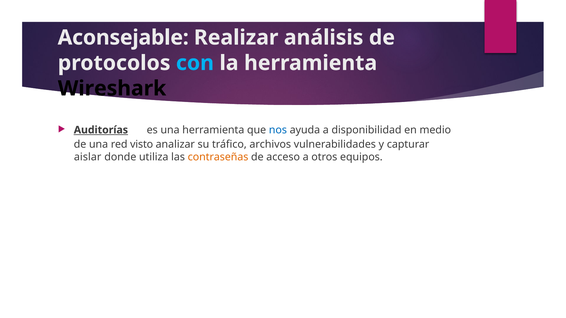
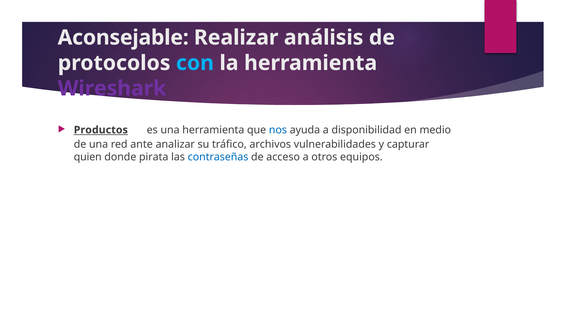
Wireshark colour: black -> purple (112, 89)
Auditorías: Auditorías -> Productos (101, 130)
visto: visto -> ante (142, 145)
aislar: aislar -> quien (88, 157)
utiliza: utiliza -> pirata (154, 157)
contraseñas colour: orange -> blue (218, 157)
